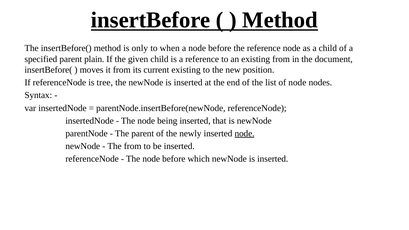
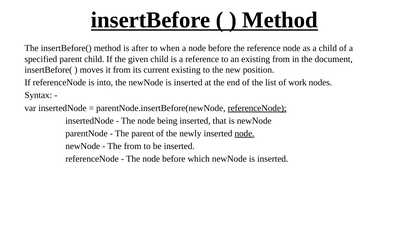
only: only -> after (140, 48)
parent plain: plain -> child (94, 59)
tree: tree -> into (105, 83)
of node: node -> work (297, 83)
referenceNode underline: none -> present (257, 108)
